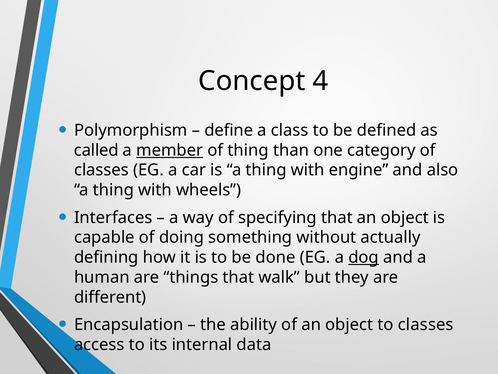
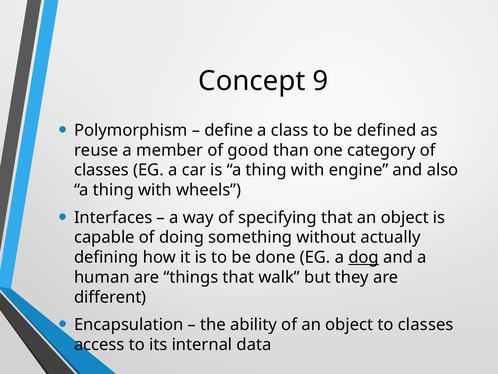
4: 4 -> 9 (320, 81)
called: called -> reuse (96, 150)
member underline: present -> none (170, 150)
of thing: thing -> good (248, 150)
